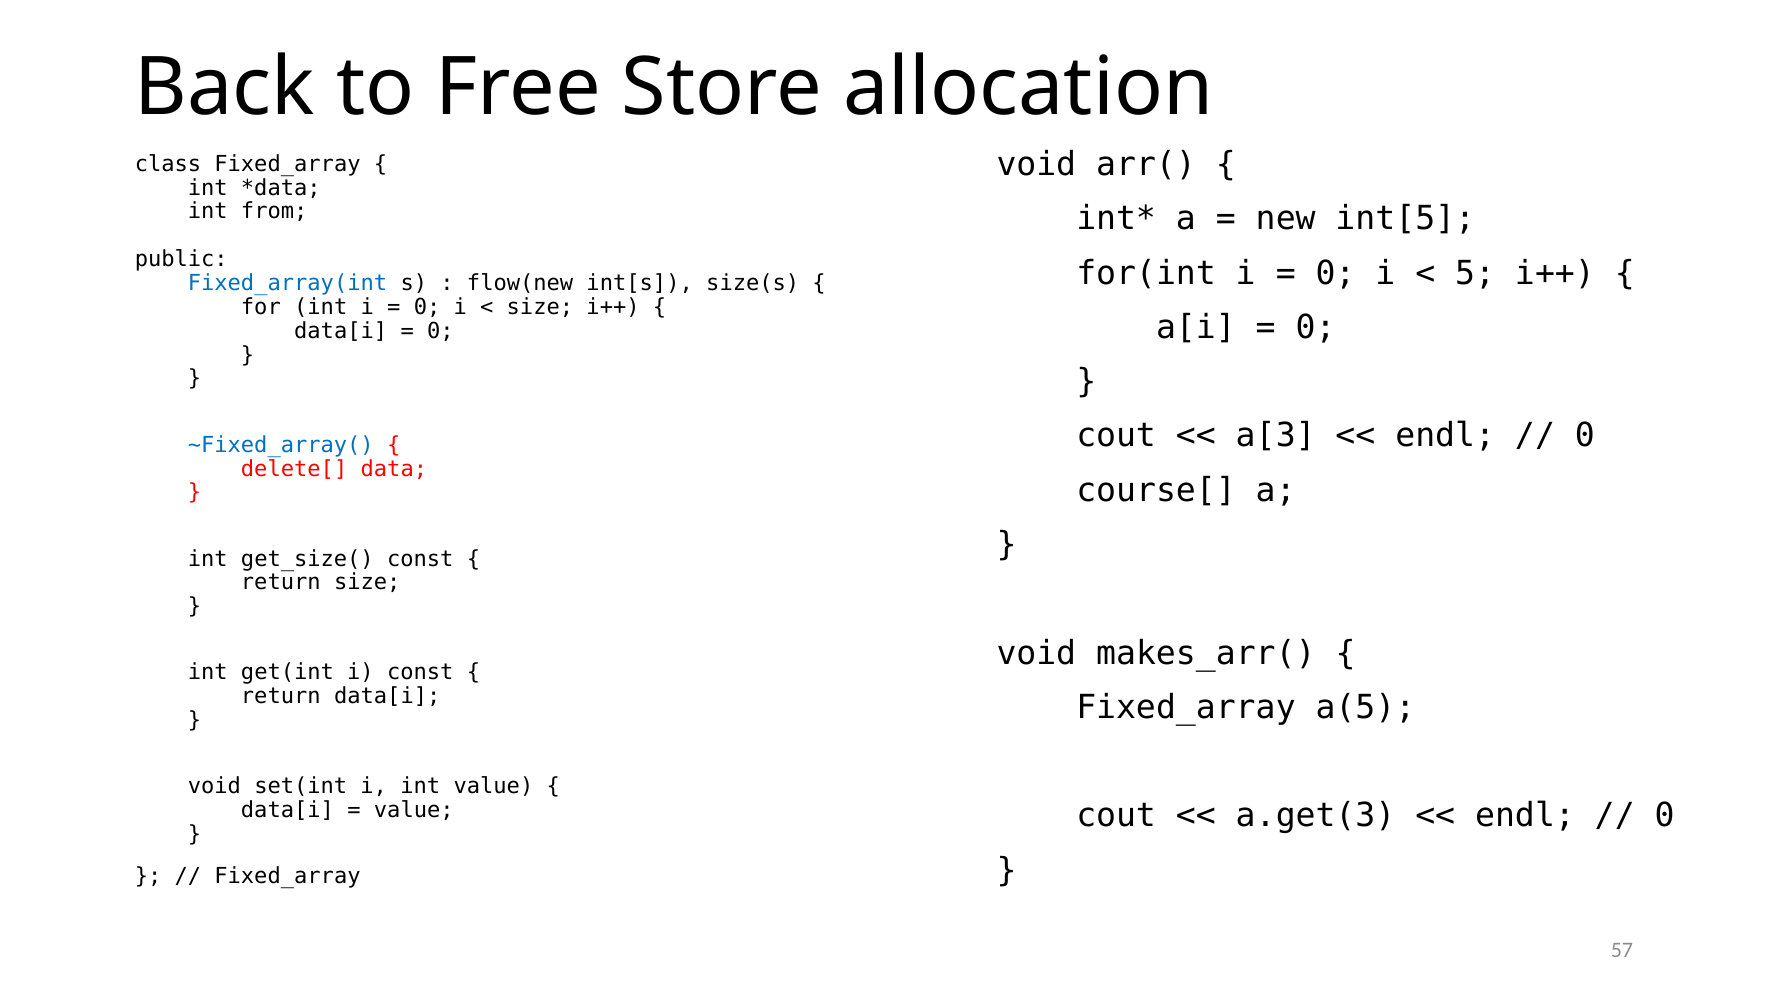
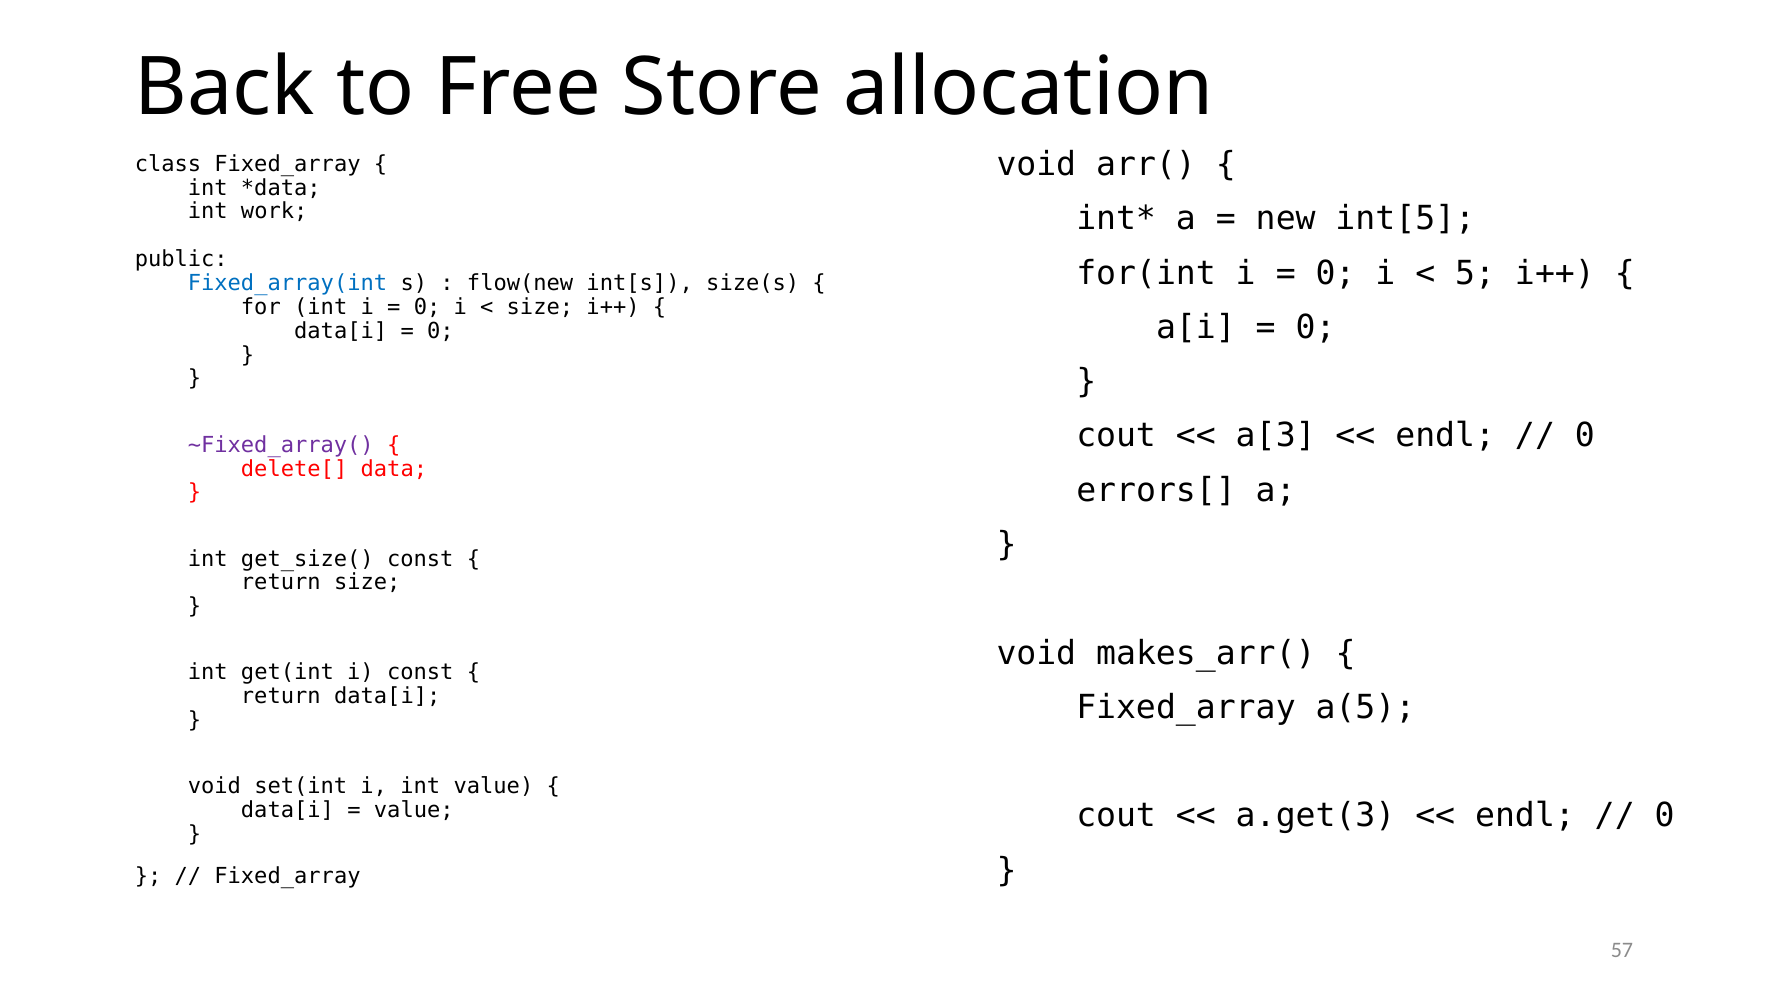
from: from -> work (274, 212)
~Fixed_array( colour: blue -> purple (281, 445)
course[: course[ -> errors[ (1156, 490)
